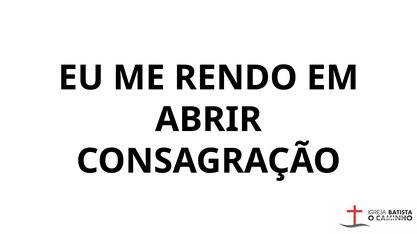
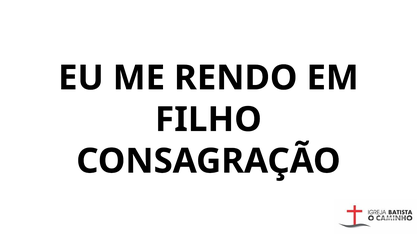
ABRIR: ABRIR -> FILHO (208, 120)
